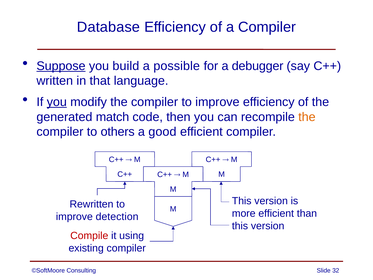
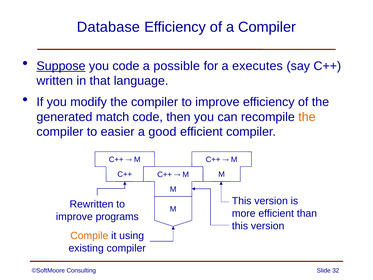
you build: build -> code (126, 66)
debugger: debugger -> executes (257, 66)
you underline: present -> none (57, 102)
others: others -> easier (118, 132)
detection: detection -> programs (117, 216)
Compile colour: red -> orange (89, 236)
